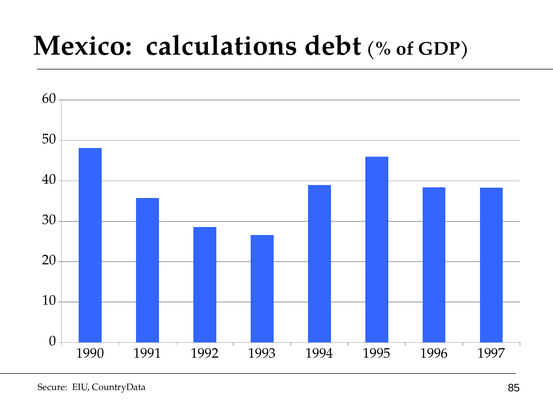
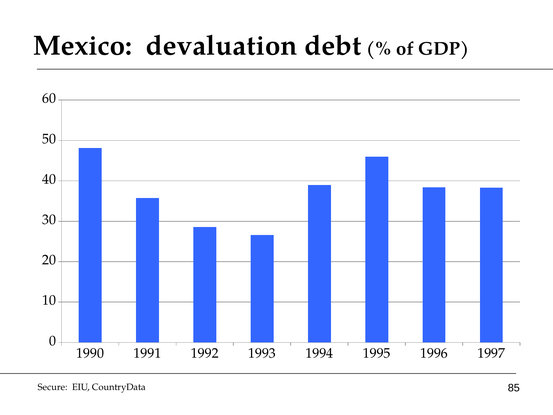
calculations: calculations -> devaluation (222, 46)
